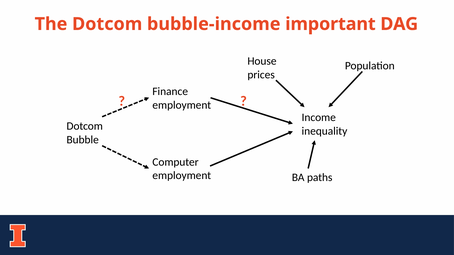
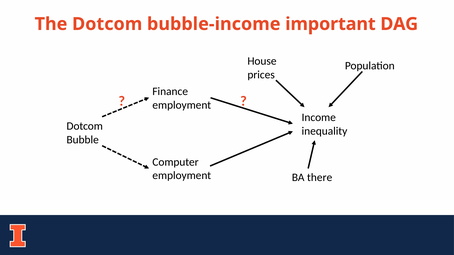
paths: paths -> there (320, 178)
